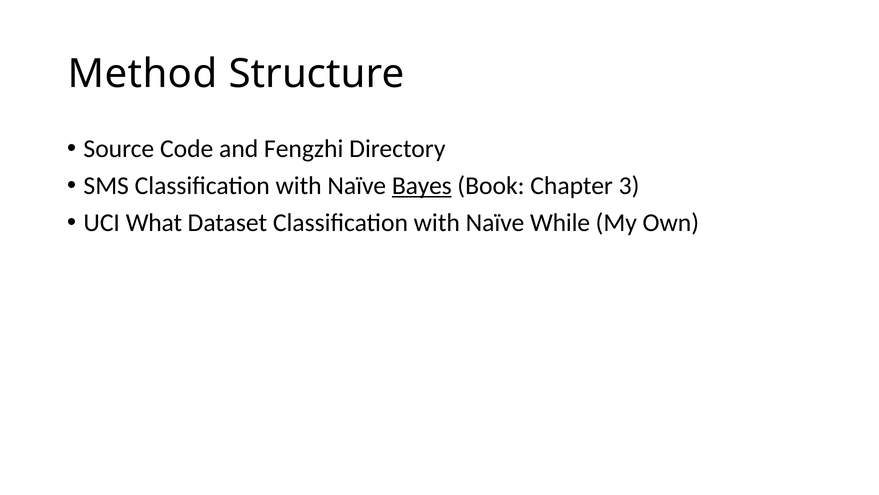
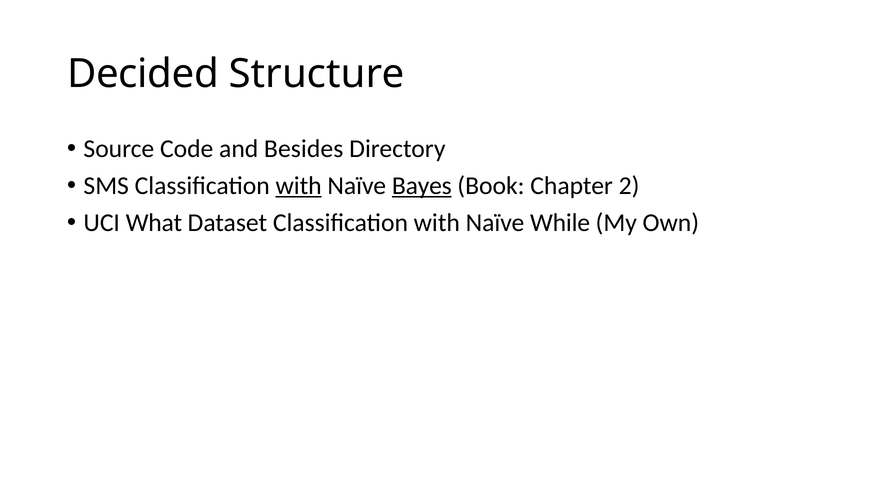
Method: Method -> Decided (143, 74)
Fengzhi: Fengzhi -> Besides (304, 149)
with underline: none -> present (299, 185)
3: 3 -> 2 (629, 185)
